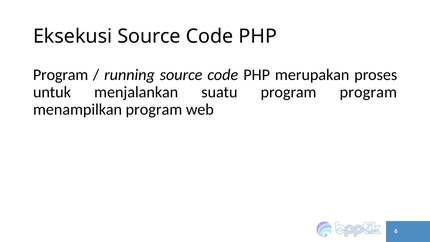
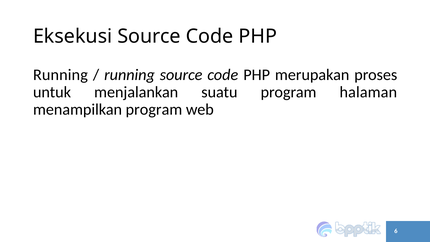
Program: Program -> Running (60, 75)
program program: program -> halaman (368, 92)
